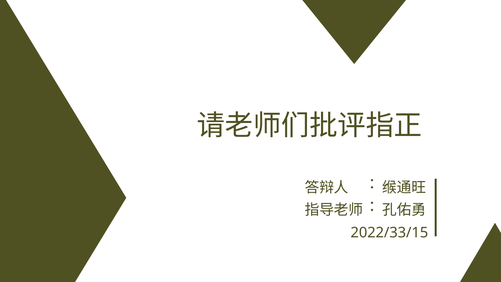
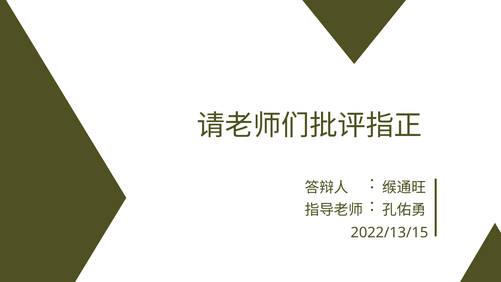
2022/33/15: 2022/33/15 -> 2022/13/15 (389, 232)
